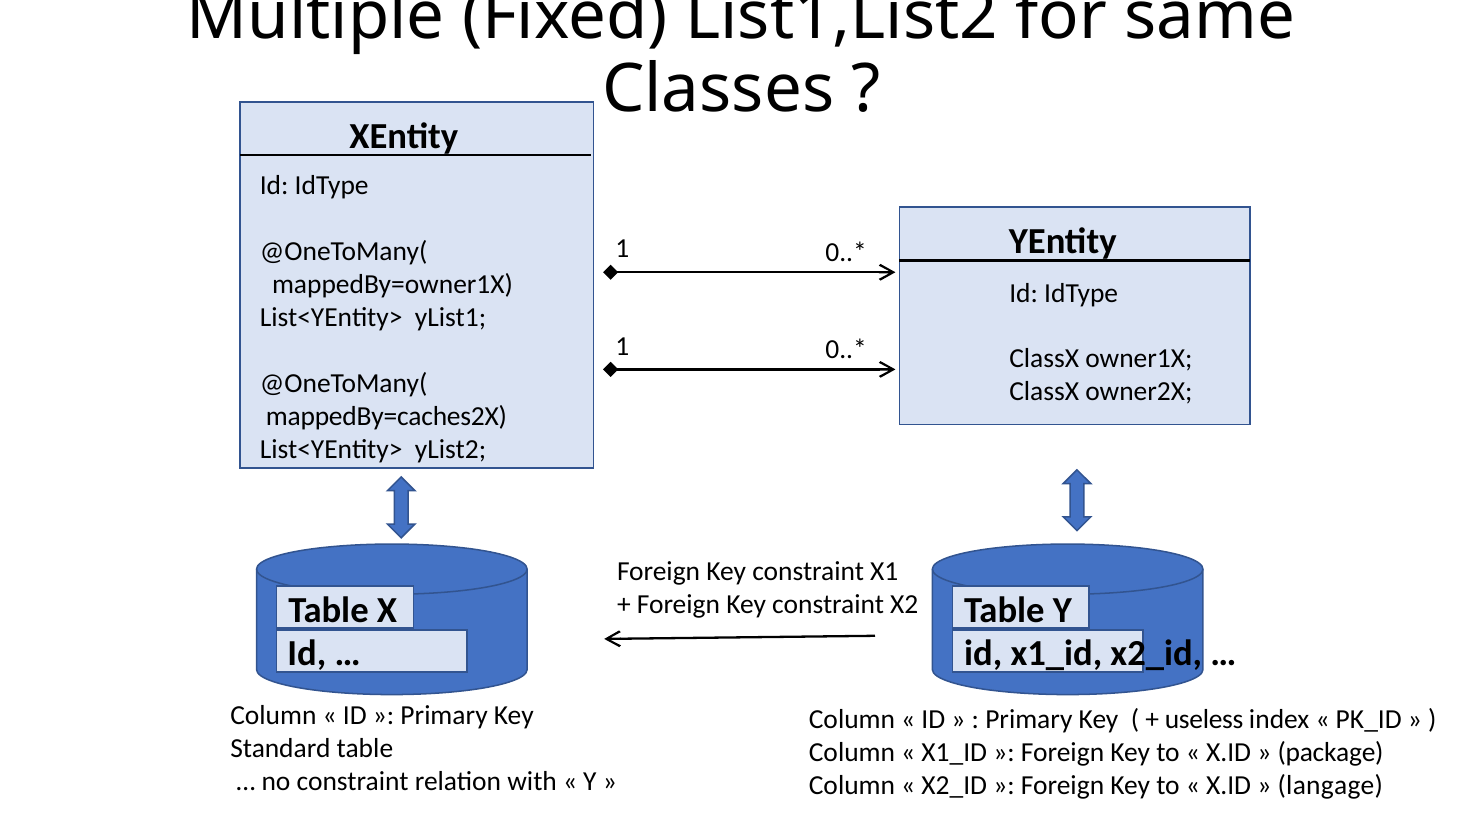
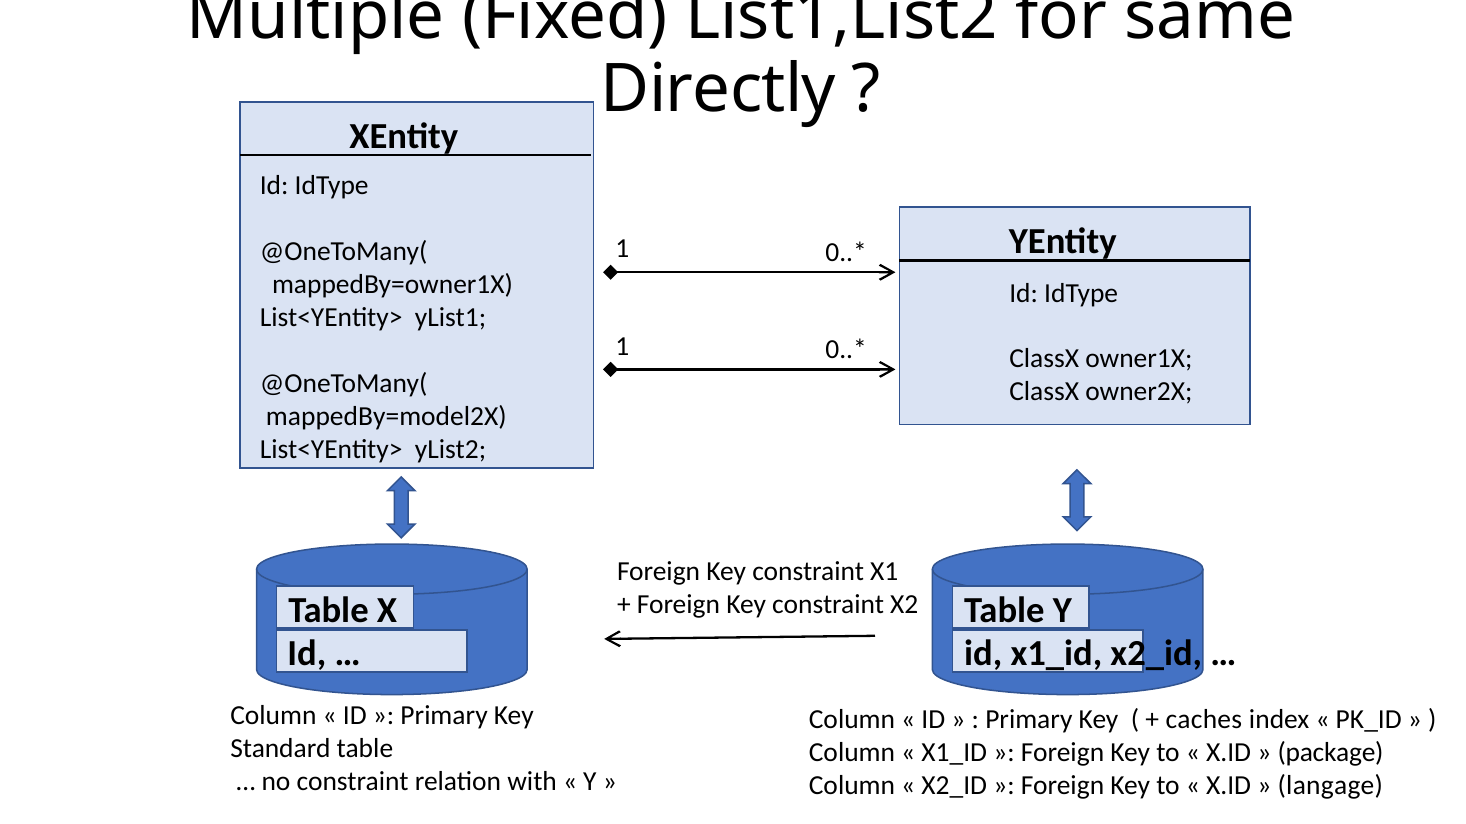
Classes: Classes -> Directly (719, 89)
mappedBy=caches2X: mappedBy=caches2X -> mappedBy=model2X (386, 417)
useless: useless -> caches (1204, 720)
